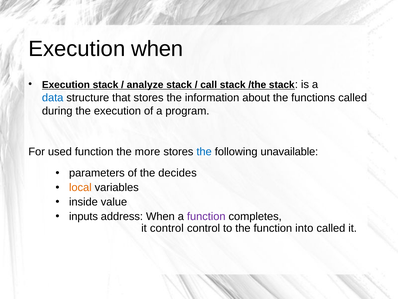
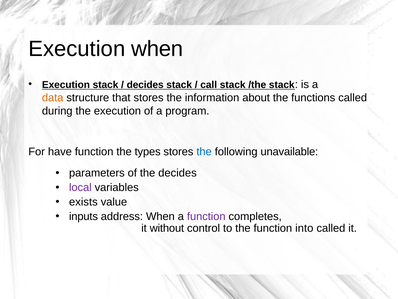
analyze: analyze -> decides (145, 85)
data colour: blue -> orange (53, 98)
used: used -> have (60, 151)
more: more -> types (148, 151)
local colour: orange -> purple (80, 187)
inside: inside -> exists (83, 202)
it control: control -> without (167, 228)
